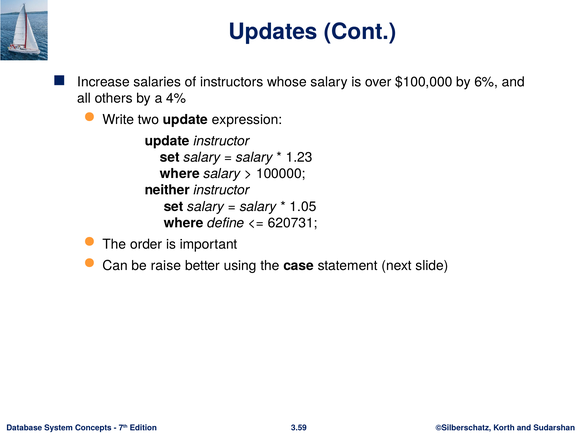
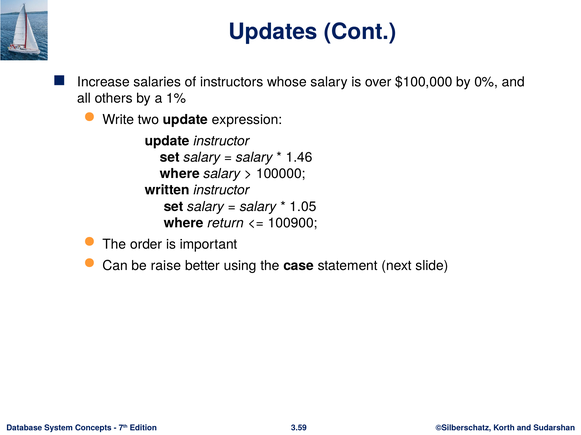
6%: 6% -> 0% (486, 82)
4%: 4% -> 1% (176, 99)
1.23: 1.23 -> 1.46 (299, 158)
neither: neither -> written (167, 190)
define: define -> return (226, 223)
620731: 620731 -> 100900 (293, 223)
